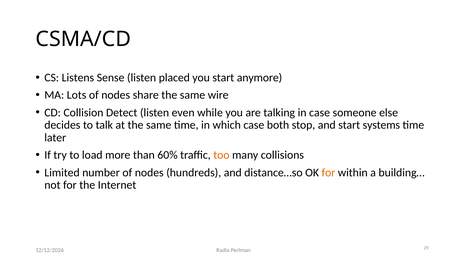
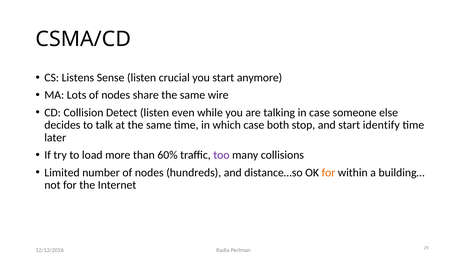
placed: placed -> crucial (174, 78)
systems: systems -> identify (381, 125)
too colour: orange -> purple (221, 156)
